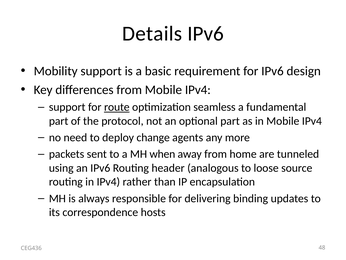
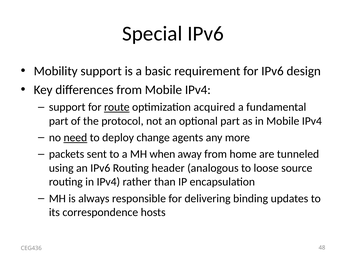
Details: Details -> Special (152, 33)
seamless: seamless -> acquired (214, 107)
need underline: none -> present (75, 137)
